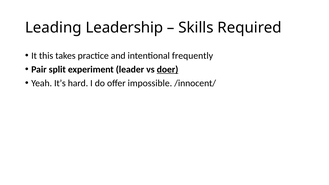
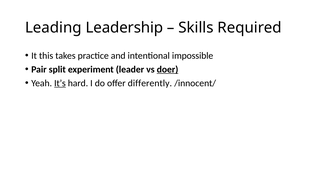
frequently: frequently -> impossible (193, 56)
It’s underline: none -> present (60, 83)
impossible: impossible -> differently (150, 83)
